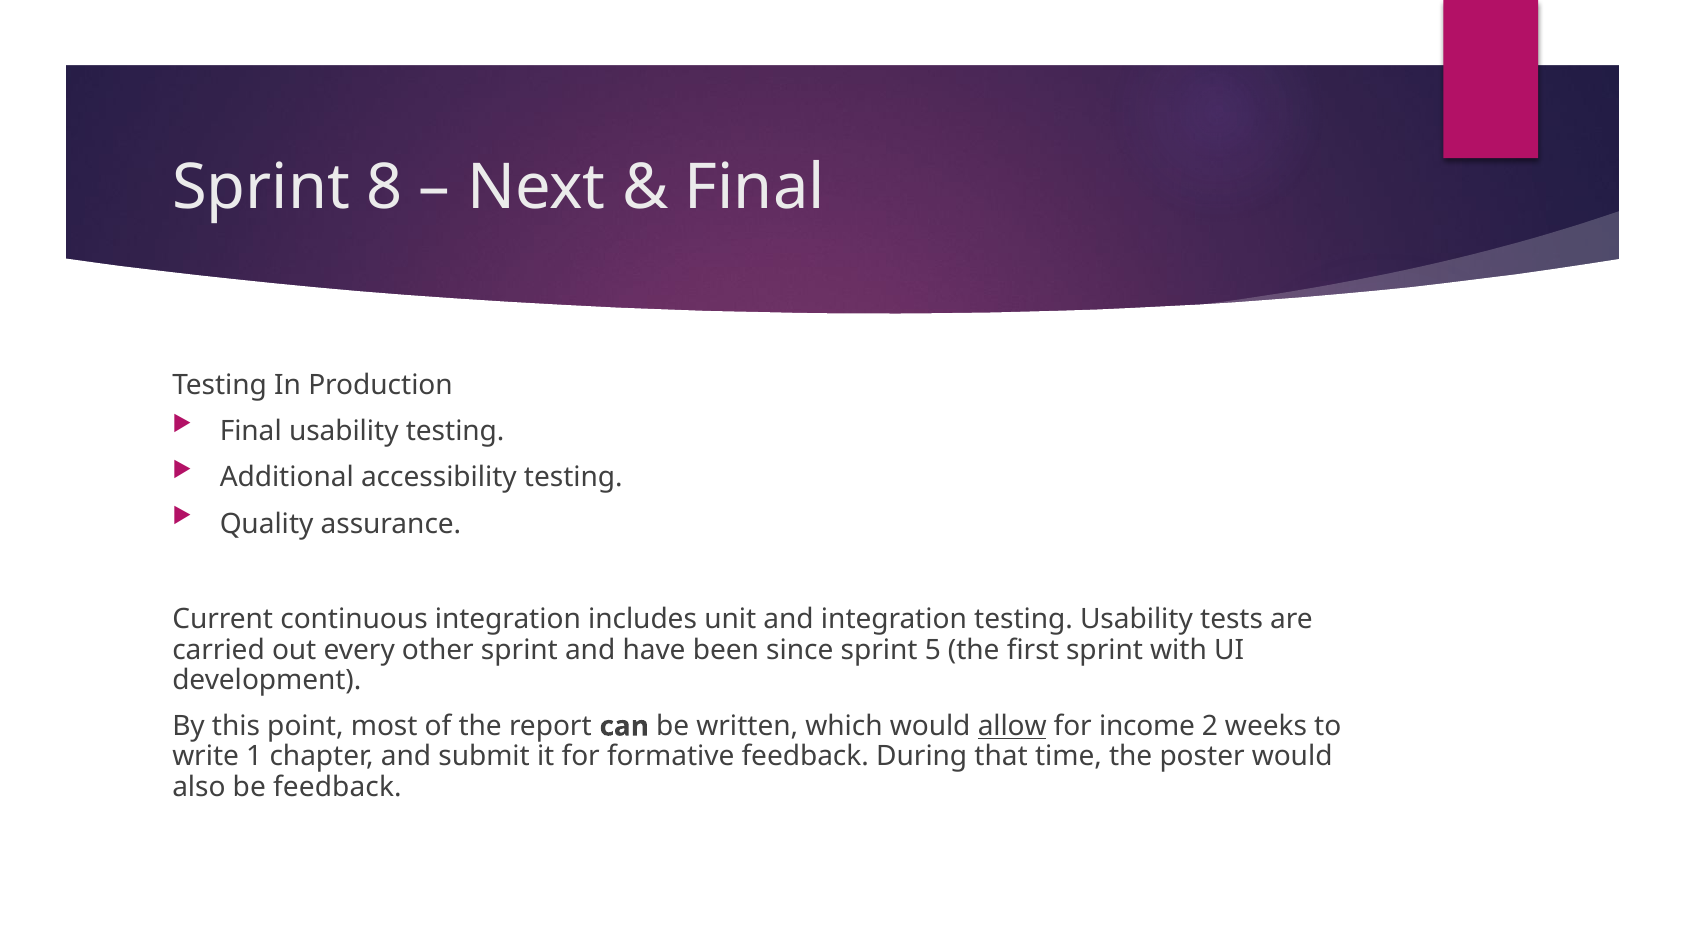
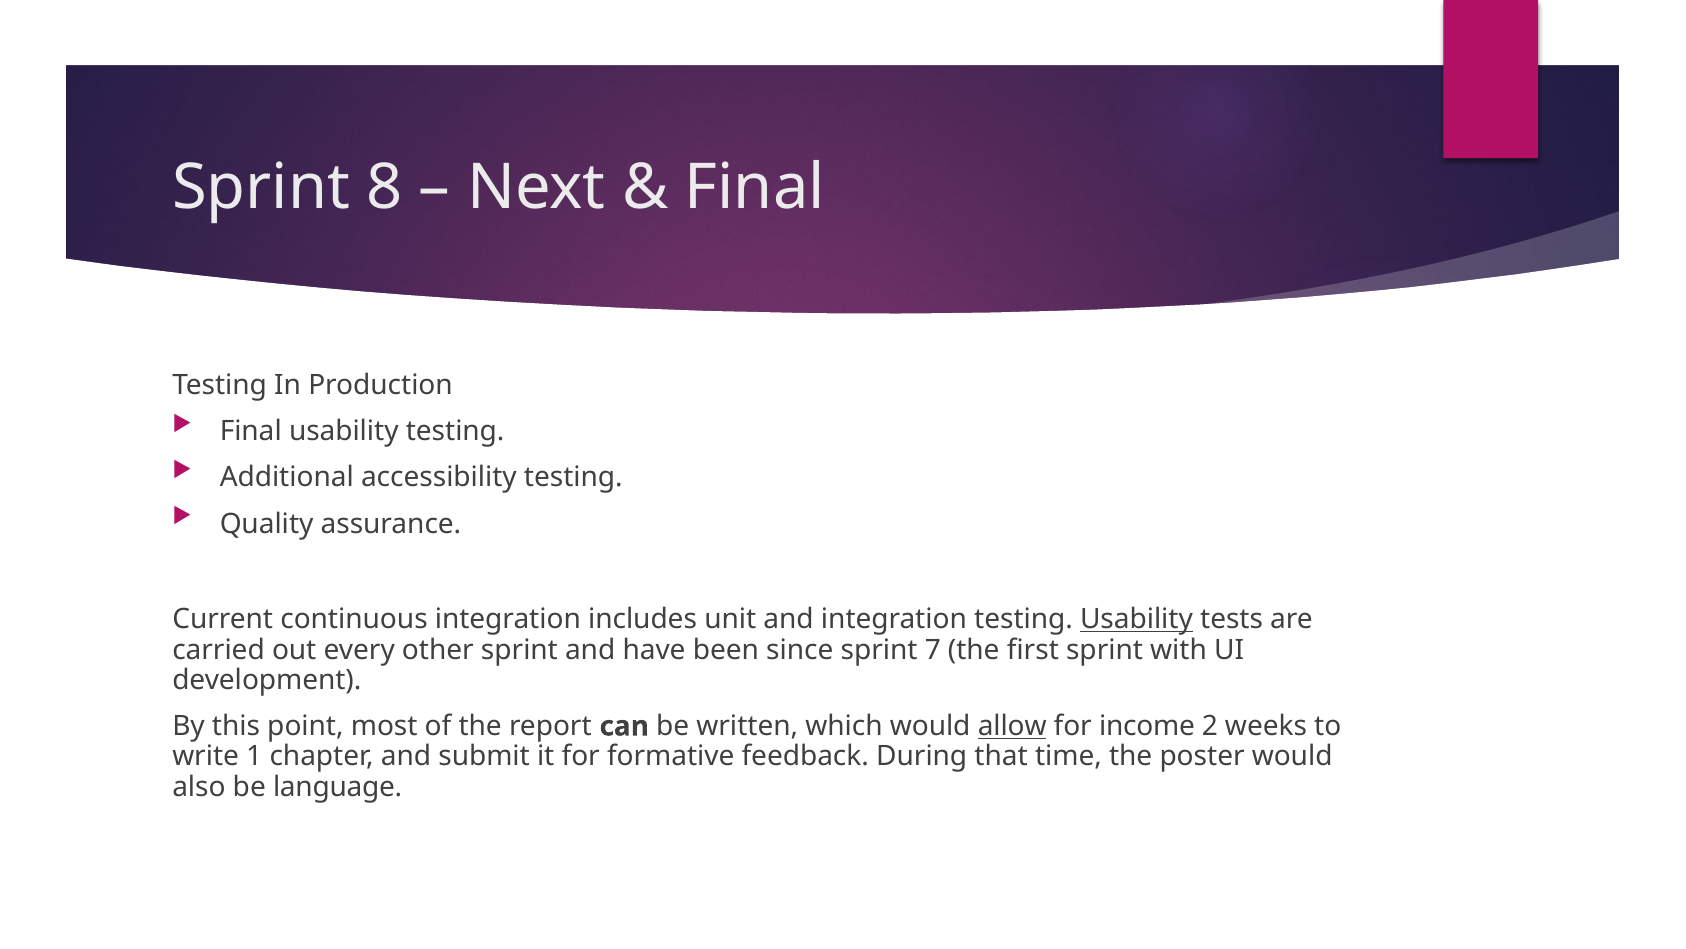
Usability underline: none -> present (1136, 619)
5: 5 -> 7 (933, 649)
be feedback: feedback -> language (338, 786)
